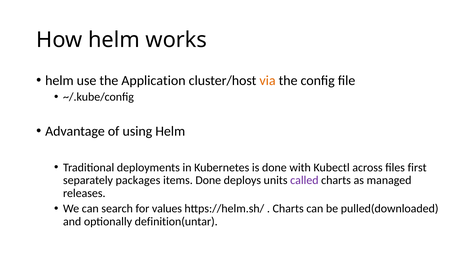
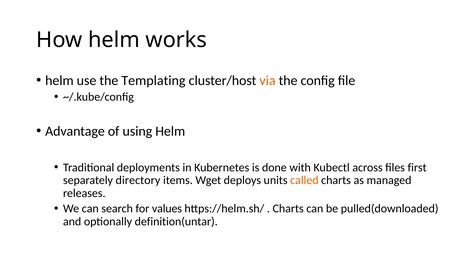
Application: Application -> Templating (153, 80)
packages: packages -> directory (138, 180)
items Done: Done -> Wget (208, 180)
called colour: purple -> orange (304, 180)
